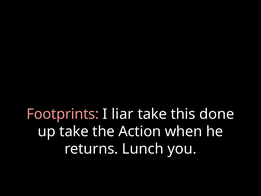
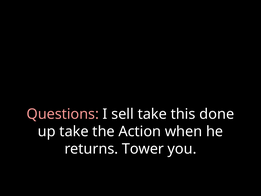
Footprints: Footprints -> Questions (63, 114)
liar: liar -> sell (123, 114)
Lunch: Lunch -> Tower (143, 149)
